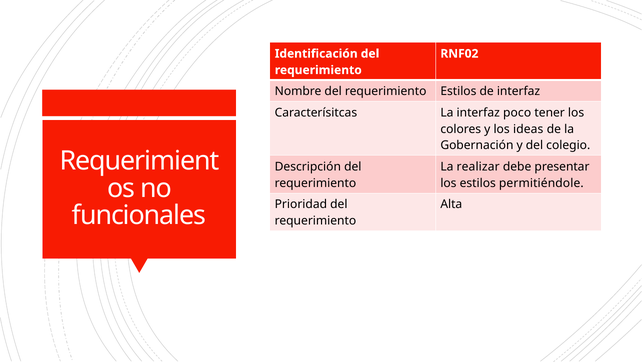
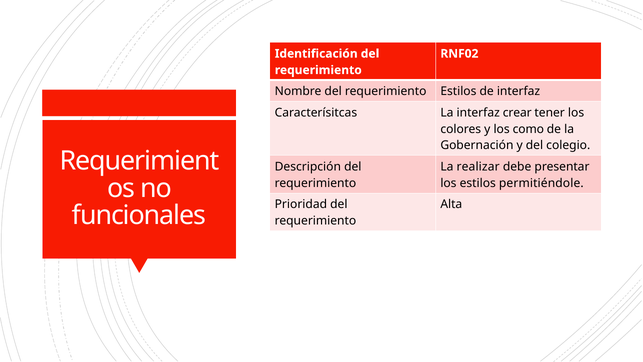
poco: poco -> crear (517, 113)
ideas: ideas -> como (528, 129)
